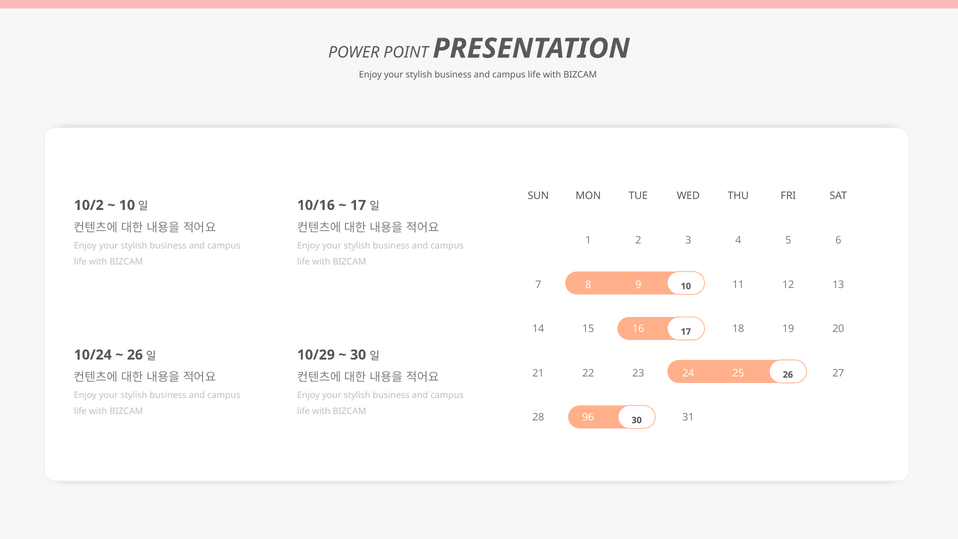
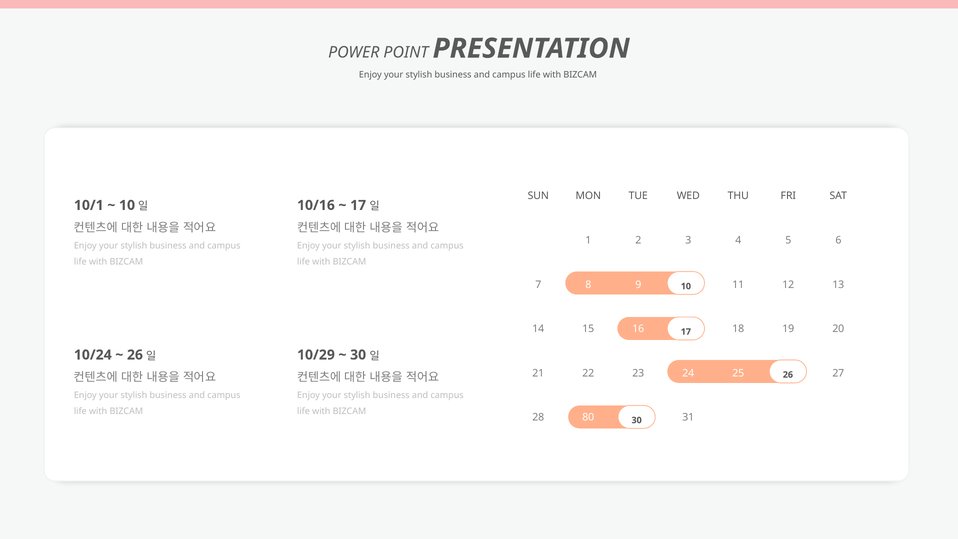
10/2: 10/2 -> 10/1 (89, 205)
96: 96 -> 80 (588, 417)
